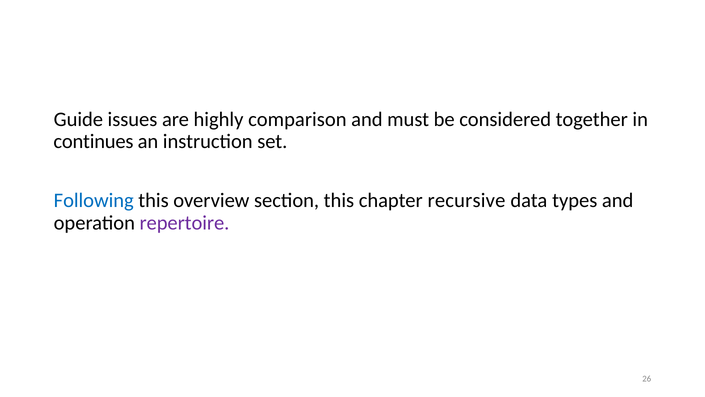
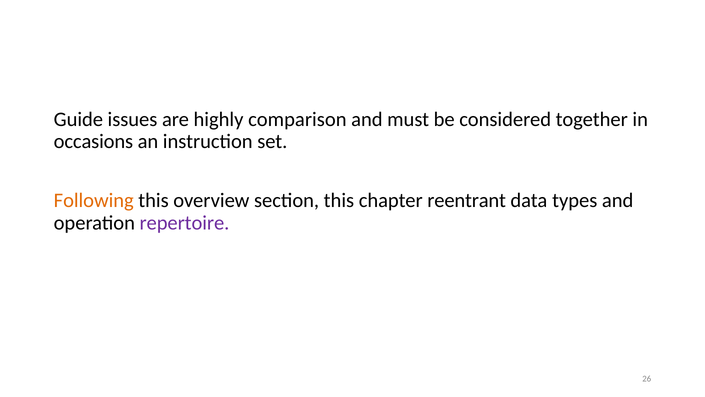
continues: continues -> occasions (93, 141)
Following colour: blue -> orange (94, 200)
recursive: recursive -> reentrant (467, 200)
